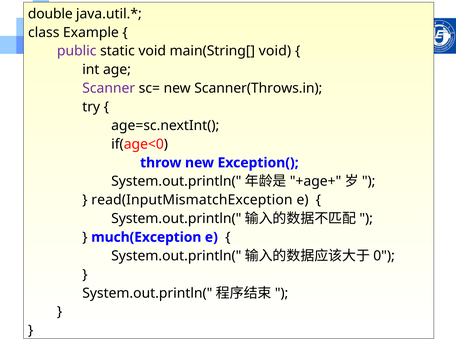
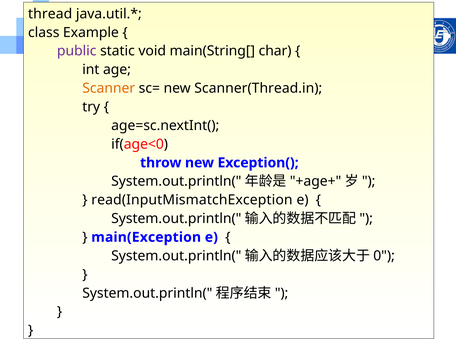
double: double -> thread (50, 14)
main(String[ void: void -> char (275, 51)
Scanner colour: purple -> orange (109, 88)
Scanner(Throws.in: Scanner(Throws.in -> Scanner(Thread.in (258, 88)
much(Exception: much(Exception -> main(Exception (146, 237)
